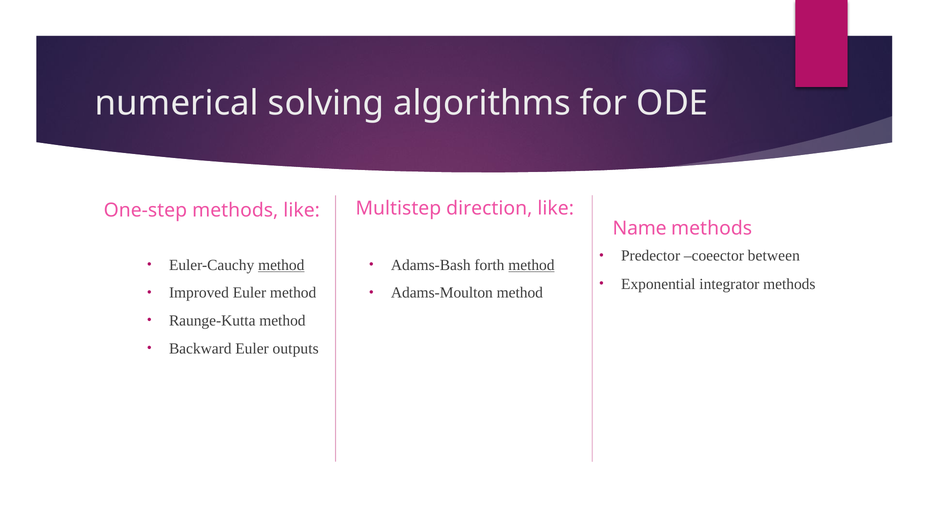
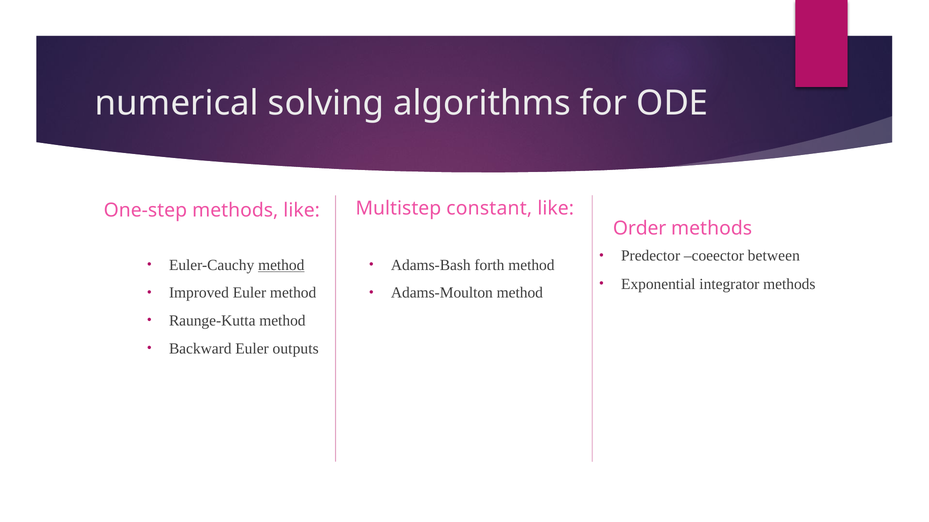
direction: direction -> constant (489, 209)
Name: Name -> Order (640, 229)
method underline: present -> none (531, 265)
